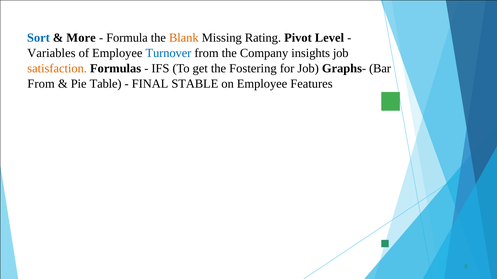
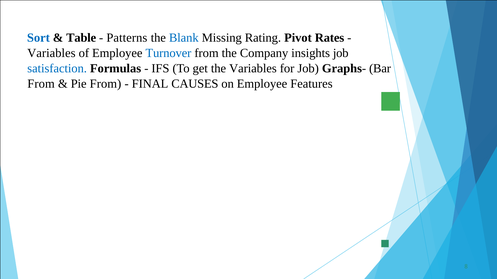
More: More -> Table (81, 38)
Formula: Formula -> Patterns (127, 38)
Blank colour: orange -> blue (184, 38)
Level: Level -> Rates (330, 38)
satisfaction colour: orange -> blue (57, 69)
the Fostering: Fostering -> Variables (253, 69)
Pie Table: Table -> From (106, 84)
STABLE: STABLE -> CAUSES (195, 84)
